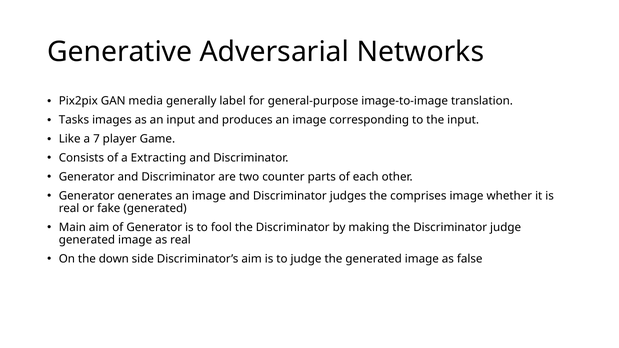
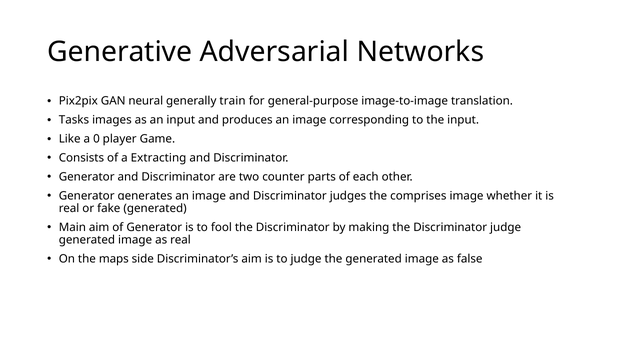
media: media -> neural (146, 101)
label: label -> train (233, 101)
7: 7 -> 0 (96, 139)
down: down -> maps (114, 259)
